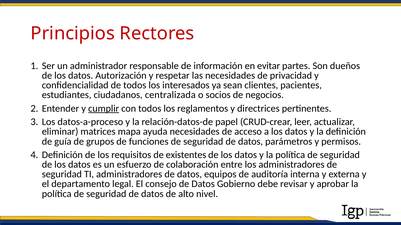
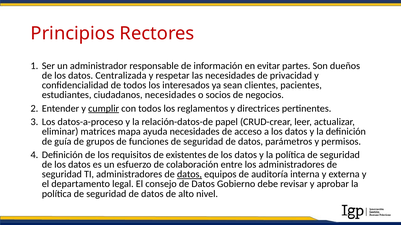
Autorización: Autorización -> Centralizada (121, 76)
ciudadanos centralizada: centralizada -> necesidades (170, 95)
datos underline: none -> present (189, 175)
